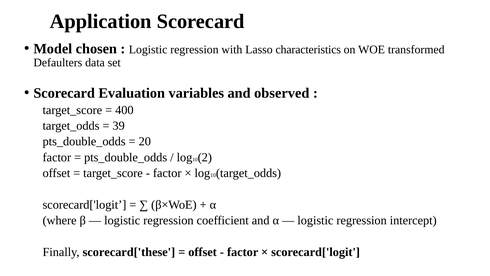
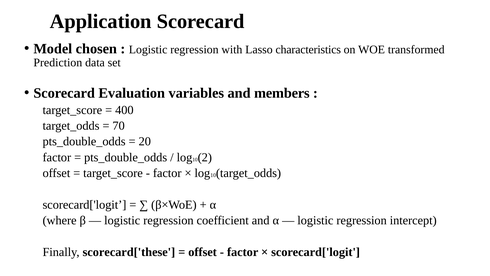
Defaulters: Defaulters -> Prediction (58, 63)
observed: observed -> members (282, 93)
39: 39 -> 70 (119, 126)
